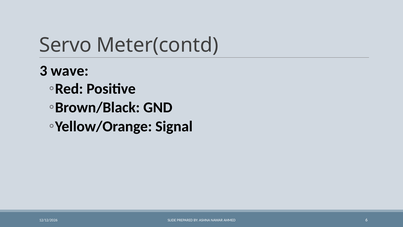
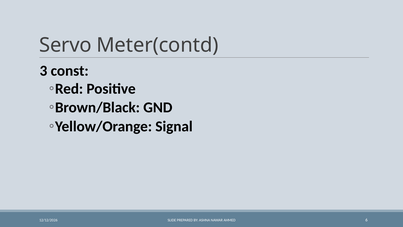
wave: wave -> const (70, 71)
